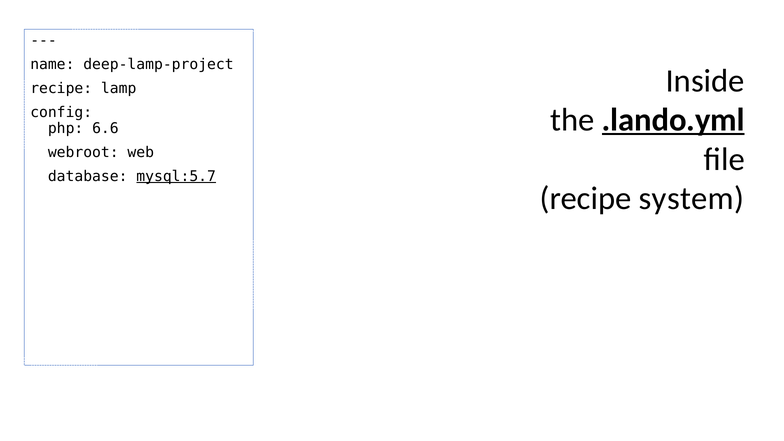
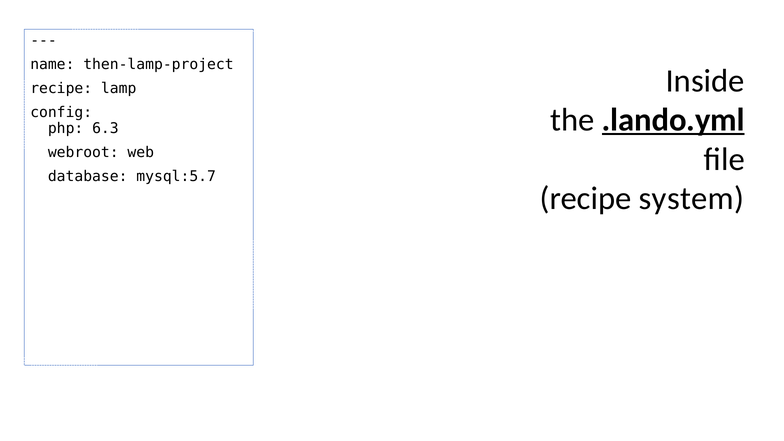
deep-lamp-project: deep-lamp-project -> then-lamp-project (158, 64)
6.6: 6.6 -> 6.3 (105, 128)
mysql:5.7 underline: present -> none (176, 176)
